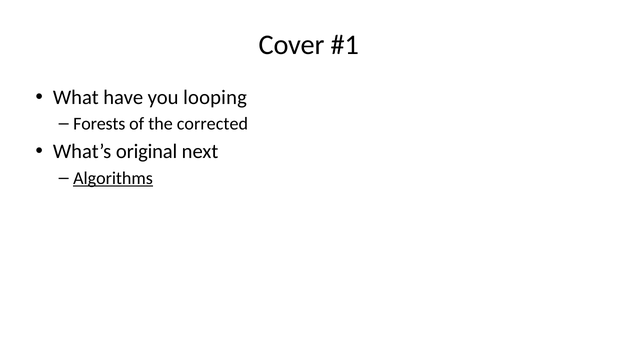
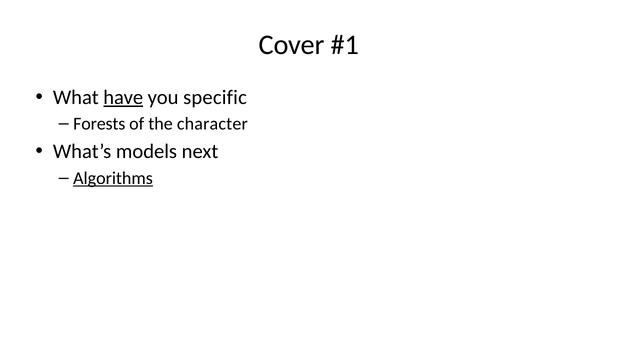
have underline: none -> present (123, 97)
looping: looping -> specific (215, 97)
corrected: corrected -> character (212, 124)
original: original -> models (147, 151)
